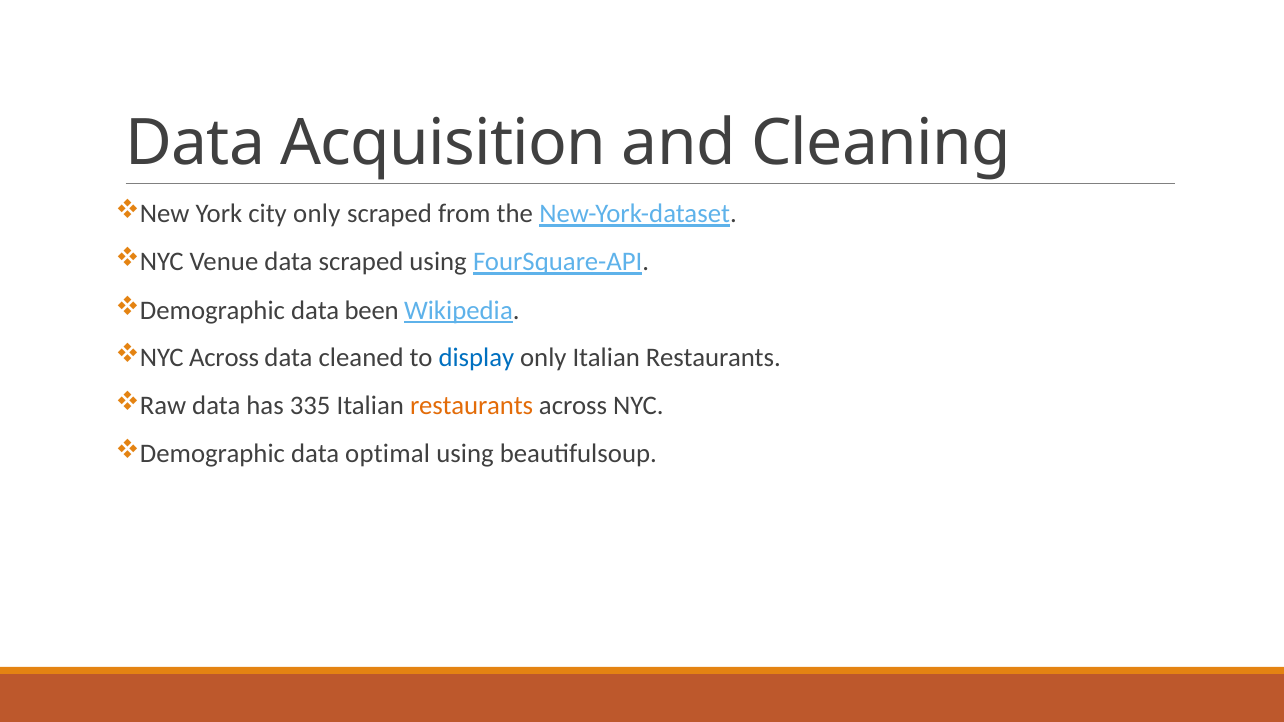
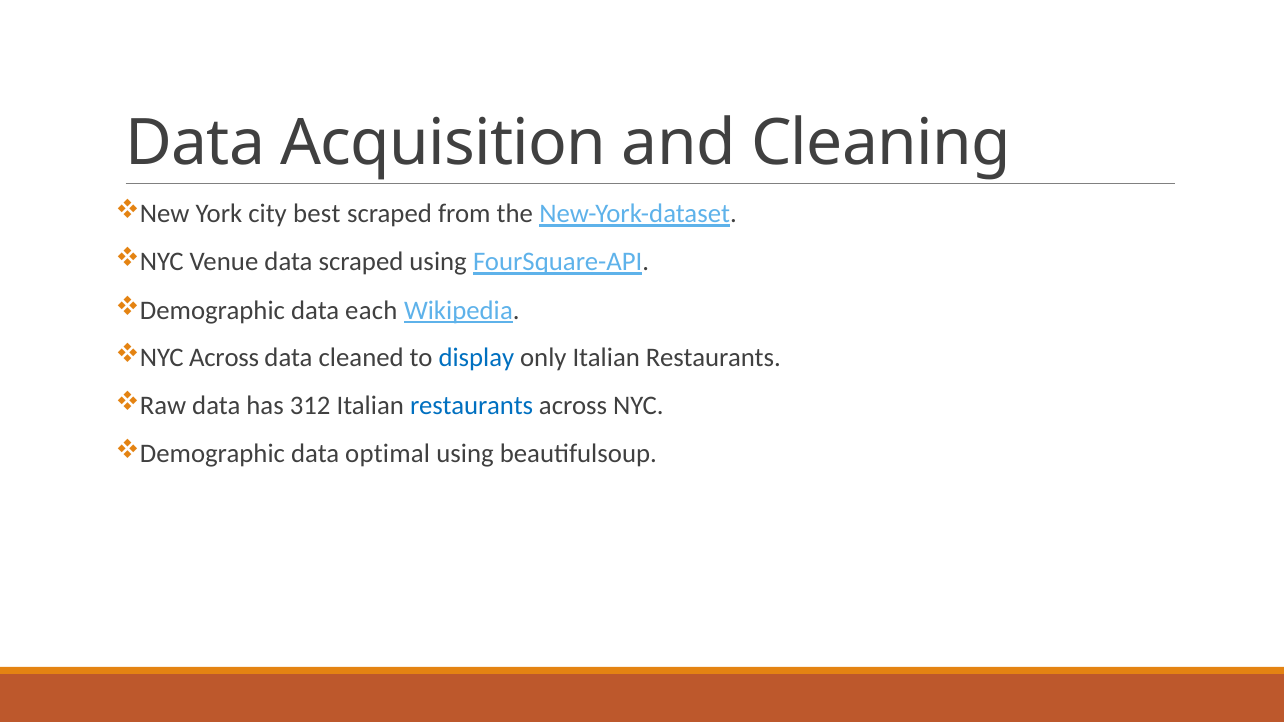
city only: only -> best (317, 214)
been: been -> each (371, 310)
335: 335 -> 312 (310, 406)
restaurants colour: orange -> blue (472, 406)
